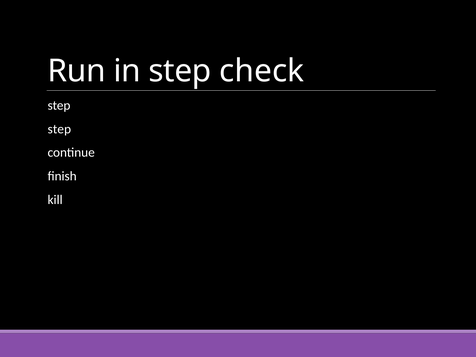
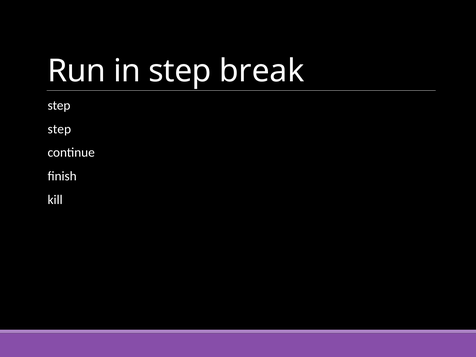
check: check -> break (262, 71)
